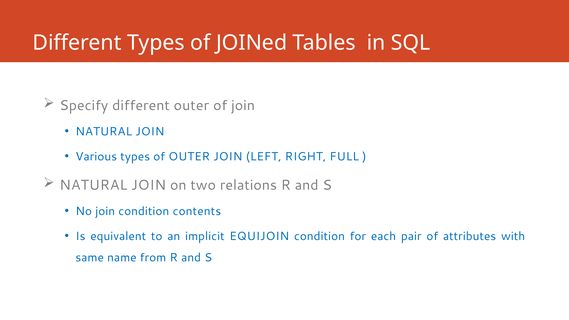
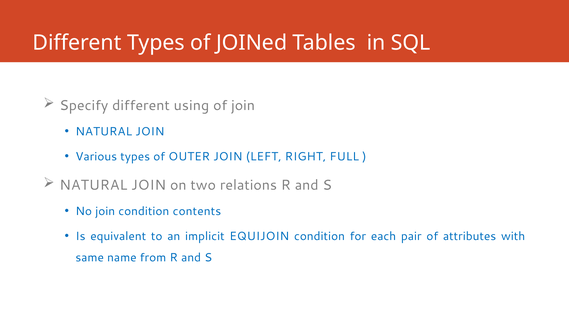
different outer: outer -> using (191, 105)
